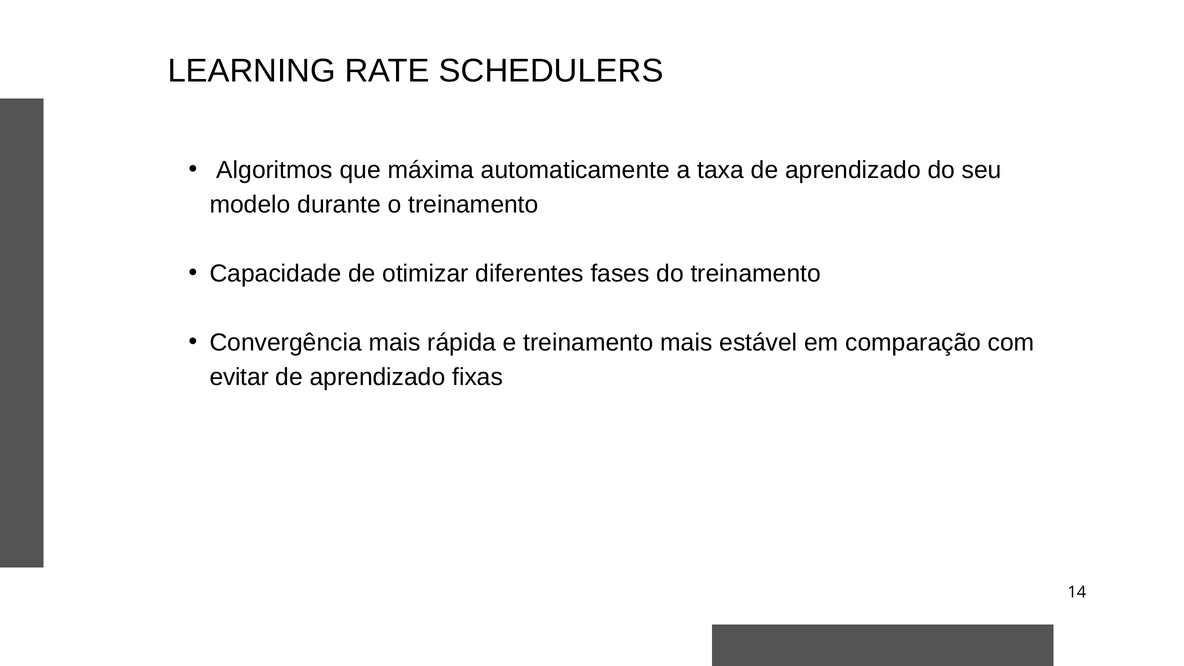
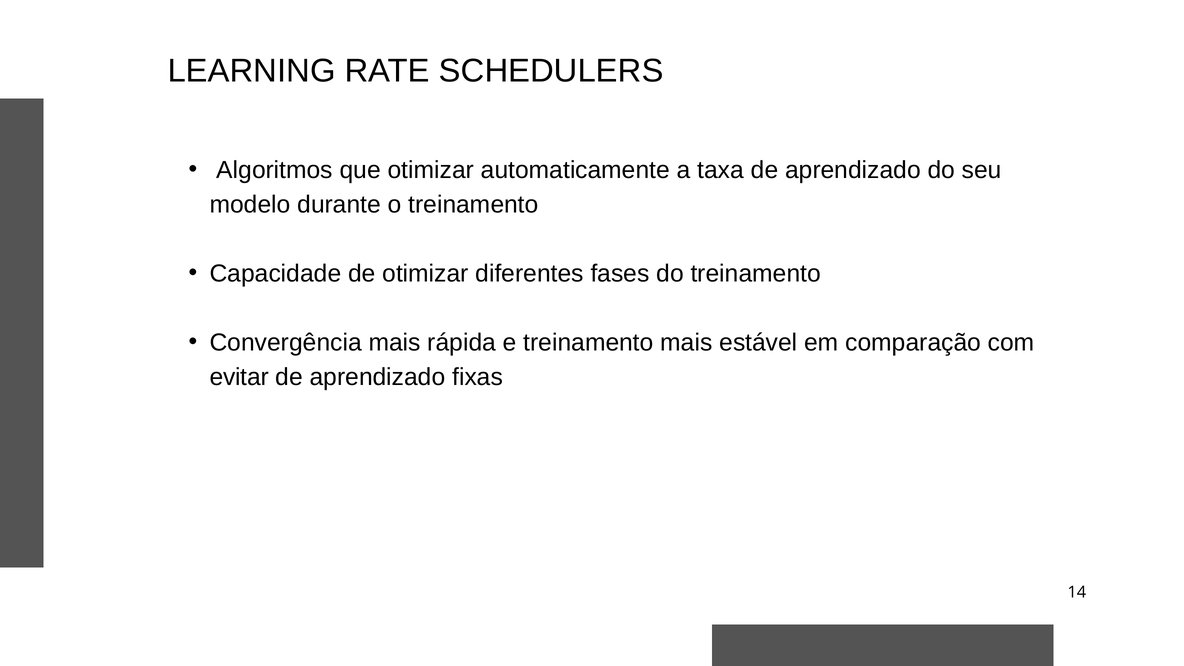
que máxima: máxima -> otimizar (431, 170)
